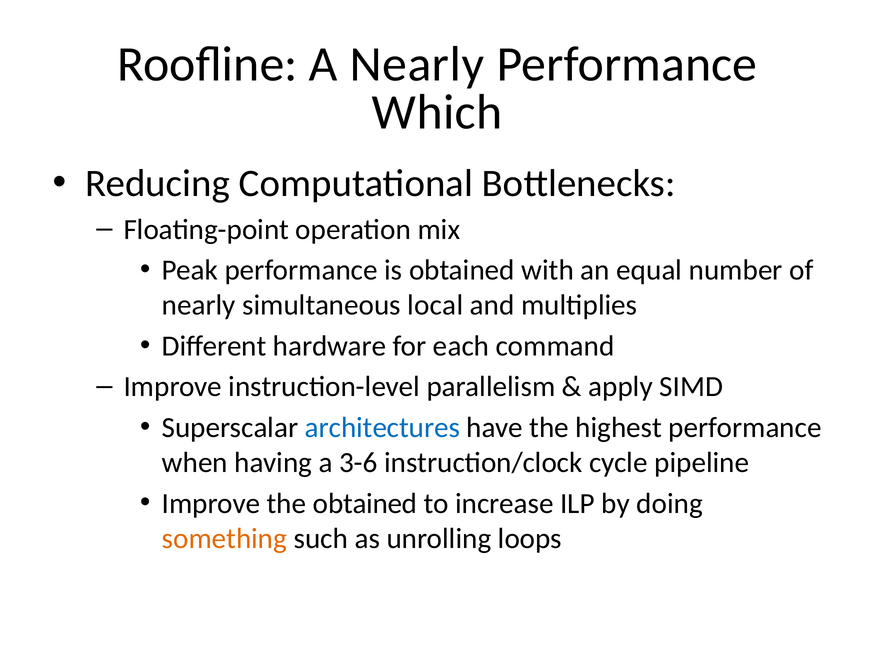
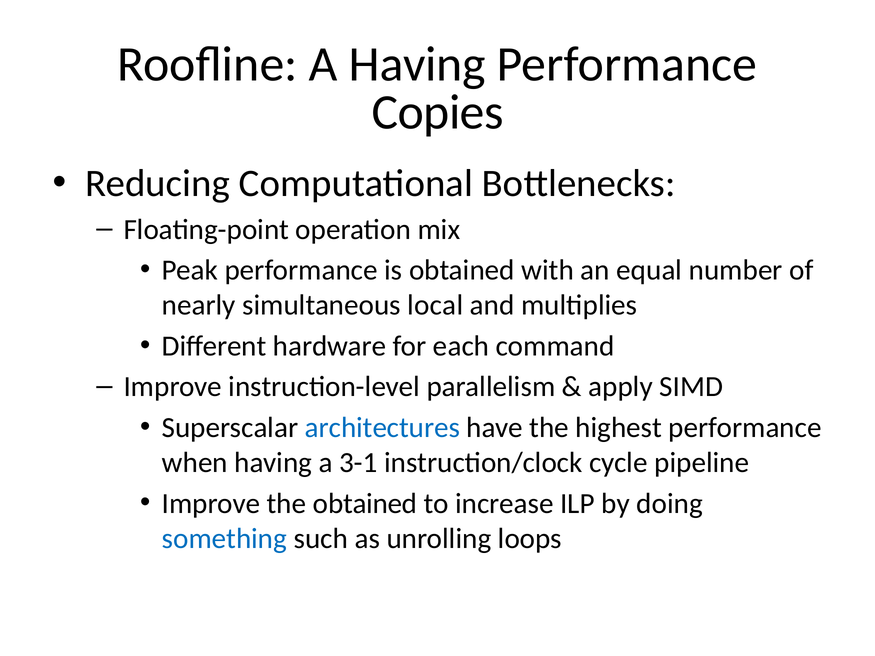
A Nearly: Nearly -> Having (417, 65)
Which: Which -> Copies (438, 112)
3-6: 3-6 -> 3-1 (358, 463)
something colour: orange -> blue (224, 539)
